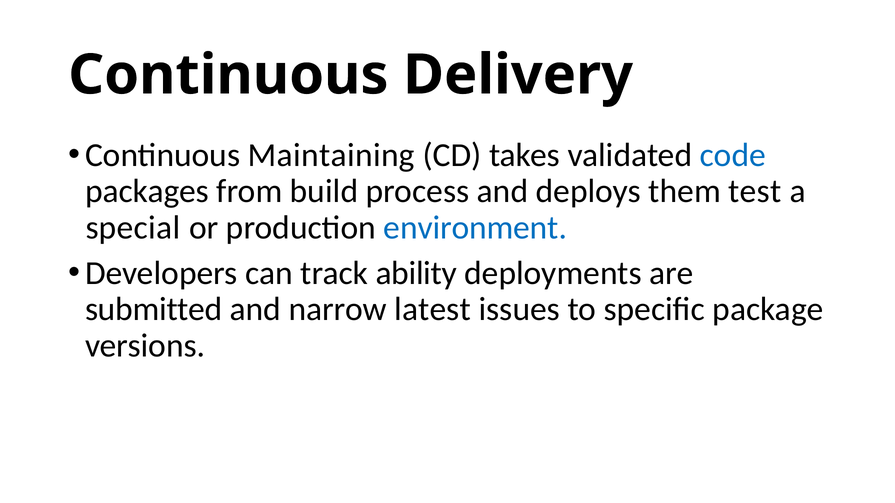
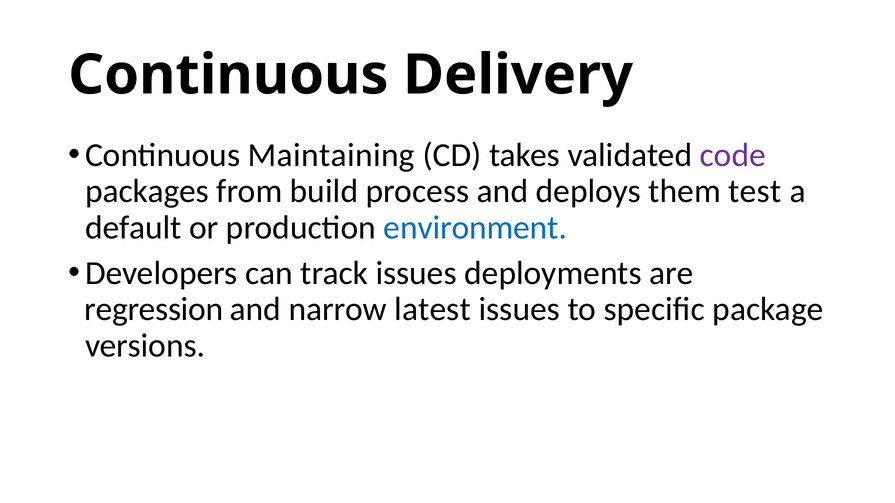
code colour: blue -> purple (733, 155)
special: special -> default (133, 228)
track ability: ability -> issues (416, 273)
submitted: submitted -> regression (154, 310)
